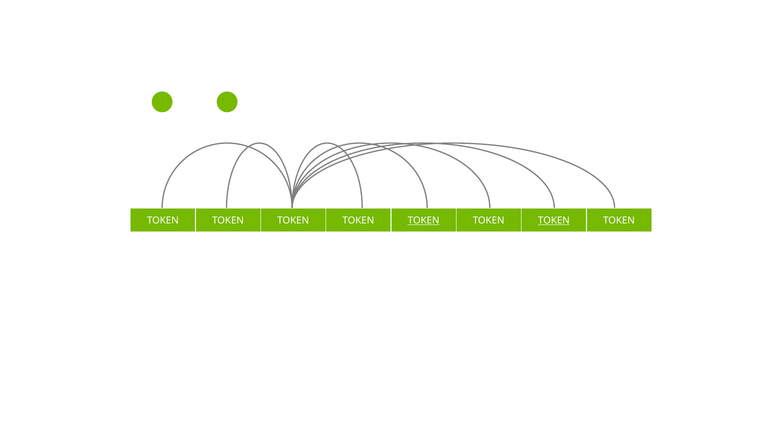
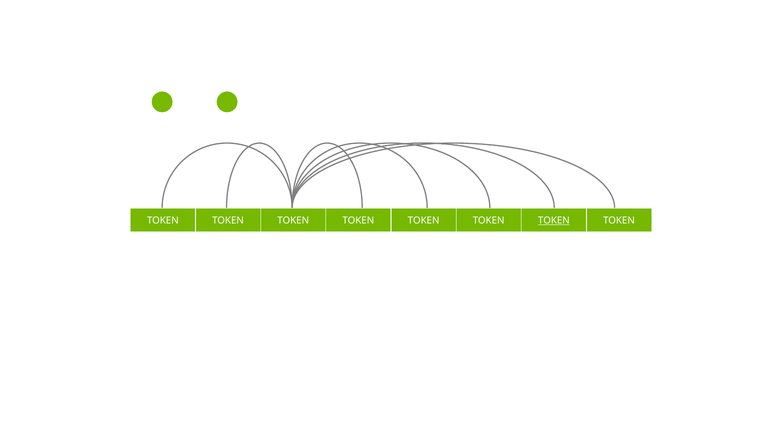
TOKEN underline: present -> none (424, 221)
